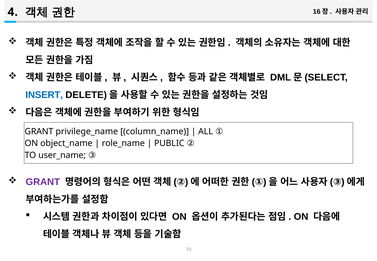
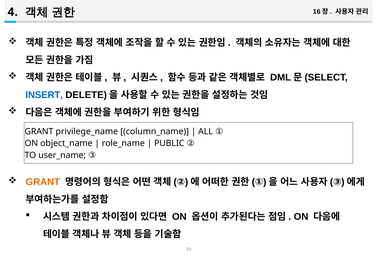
GRANT colour: purple -> orange (43, 182)
